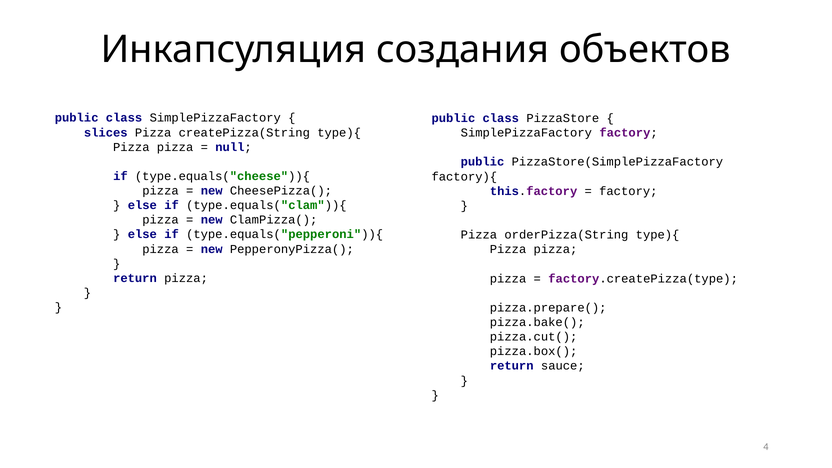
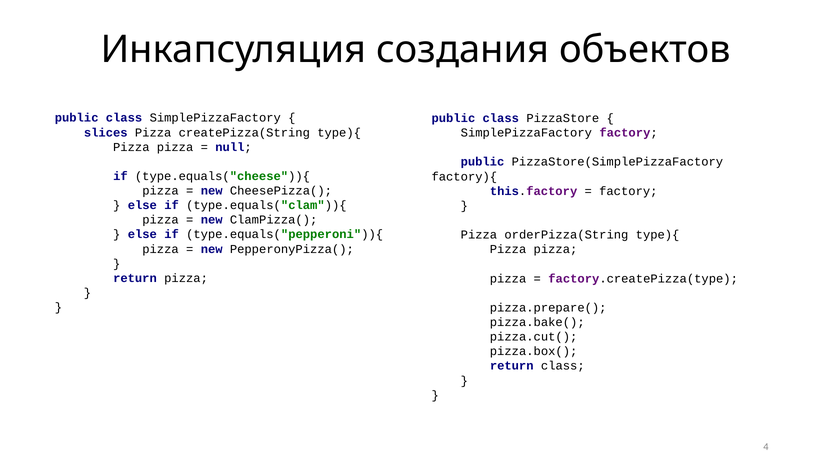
return sauce: sauce -> class (563, 366)
